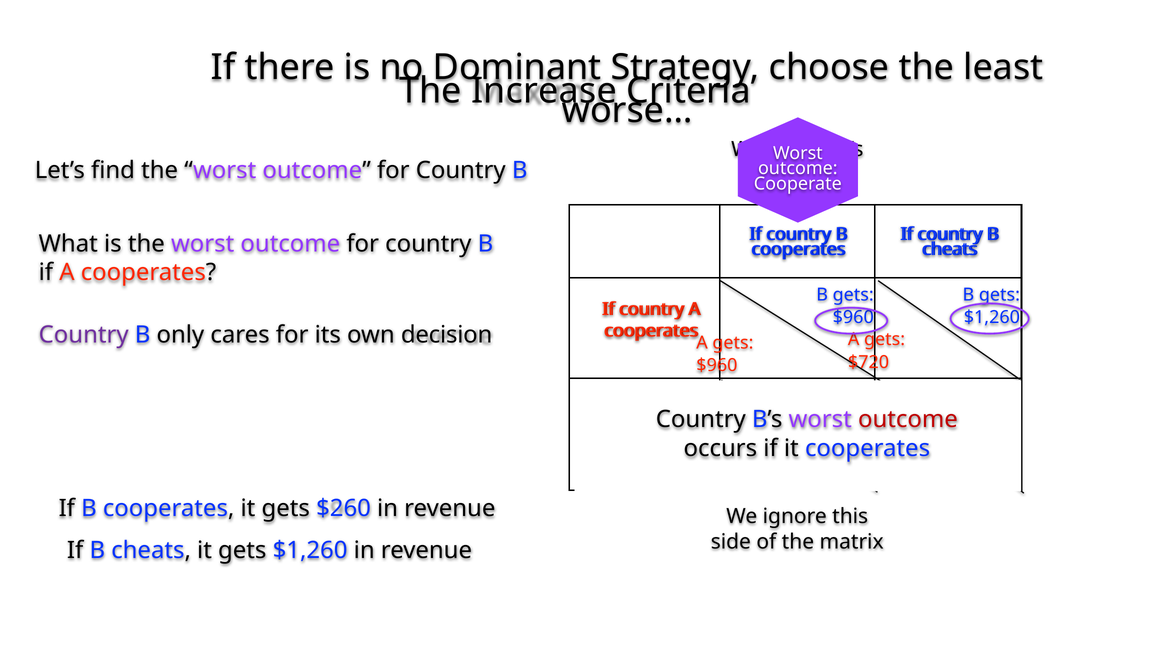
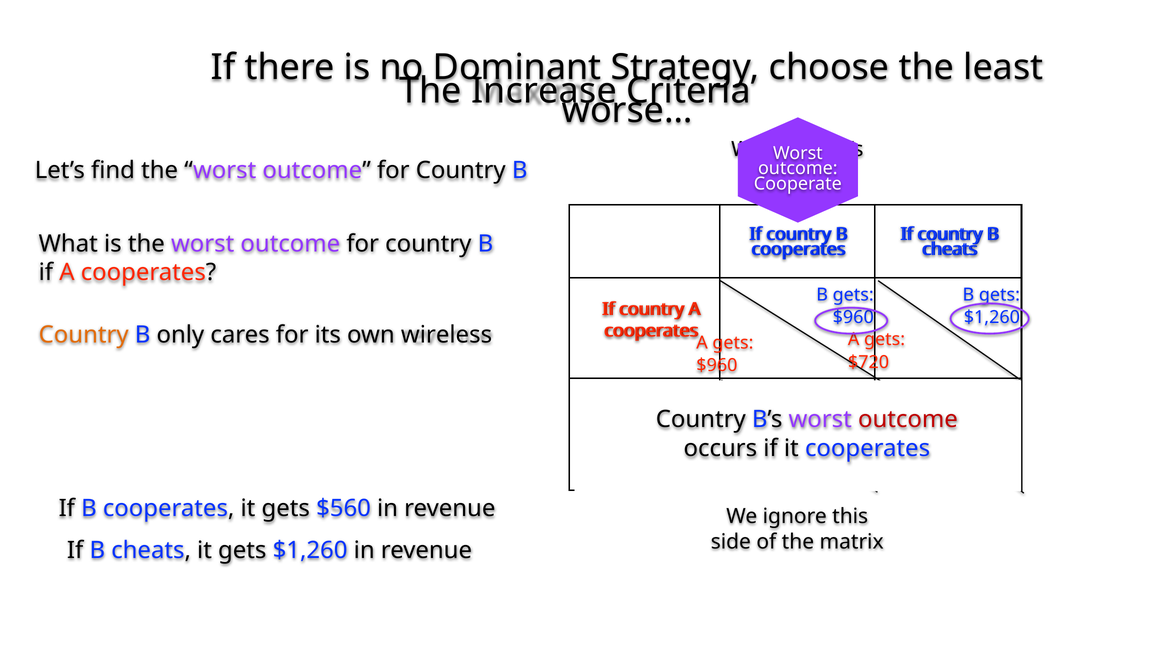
Country colour: purple -> orange (84, 335)
decision: decision -> wireless (447, 335)
$260: $260 -> $560 (344, 508)
